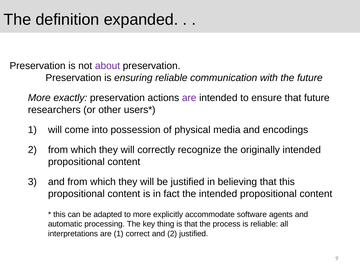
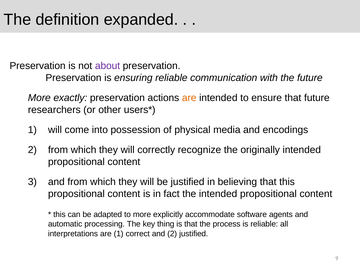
are colour: purple -> orange (189, 98)
